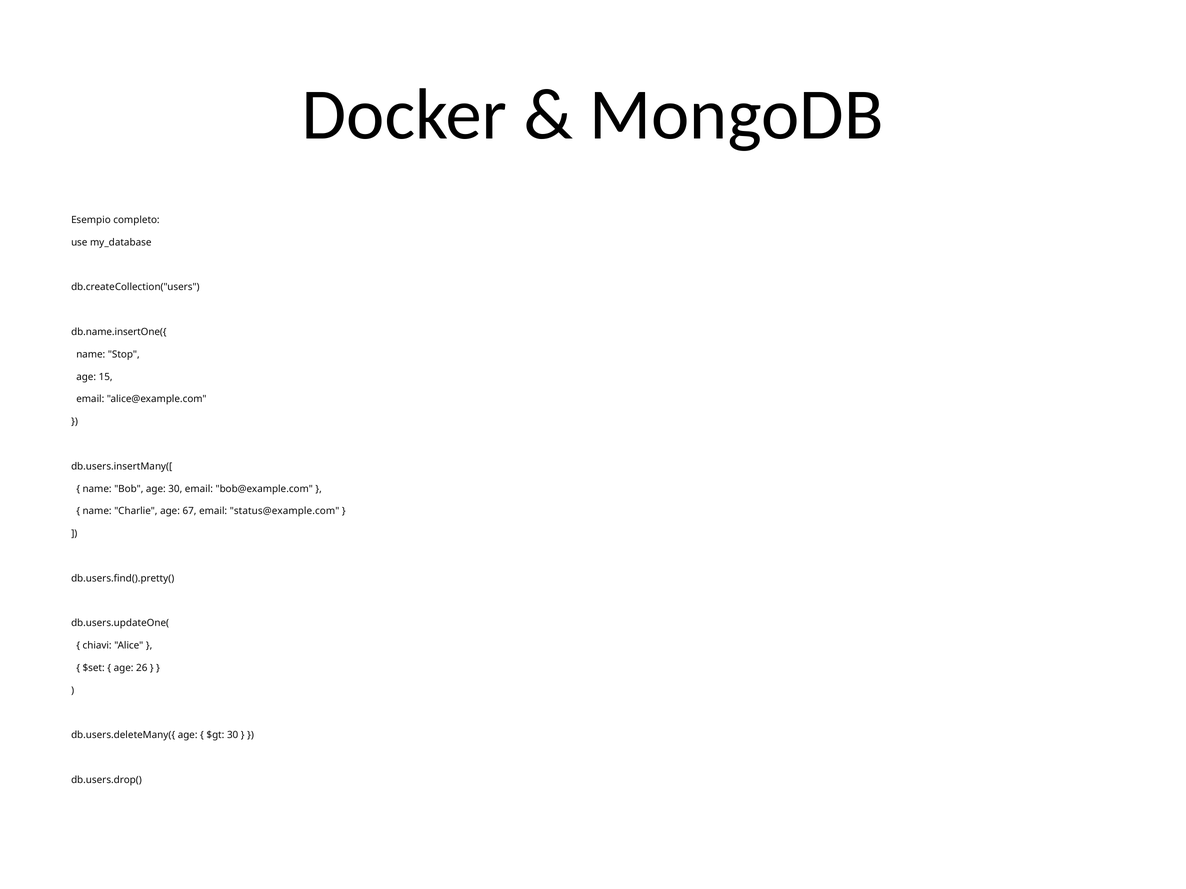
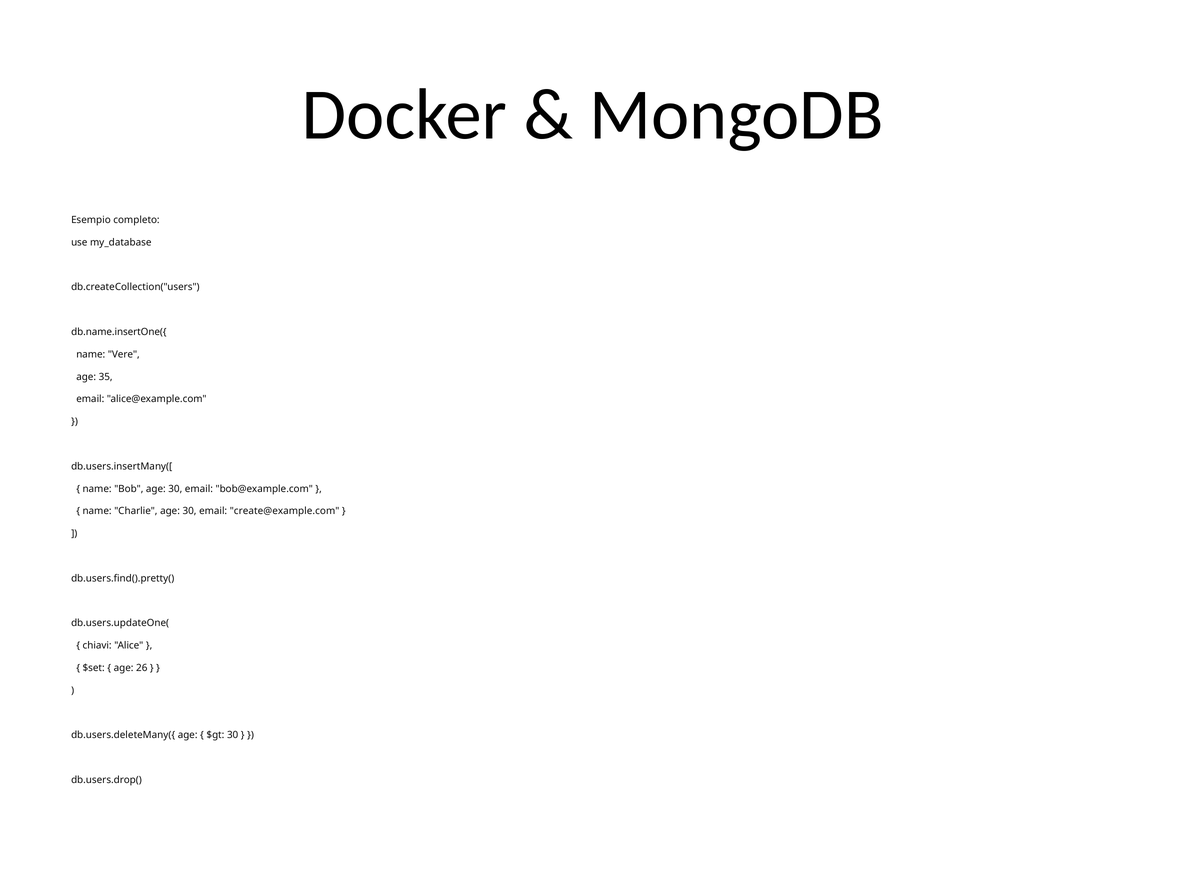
Stop: Stop -> Vere (124, 355)
15: 15 -> 35 (106, 377)
Charlie age 67: 67 -> 30 (189, 511)
status@example.com: status@example.com -> create@example.com (285, 511)
